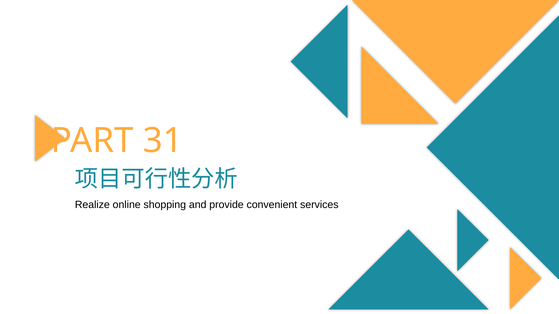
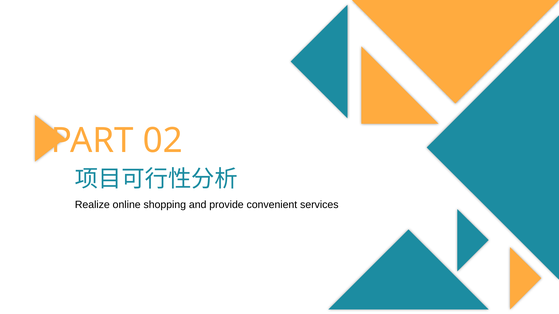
31: 31 -> 02 (163, 141)
